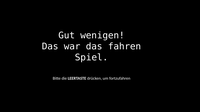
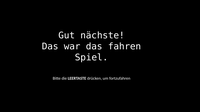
wenigen: wenigen -> nächste (103, 36)
